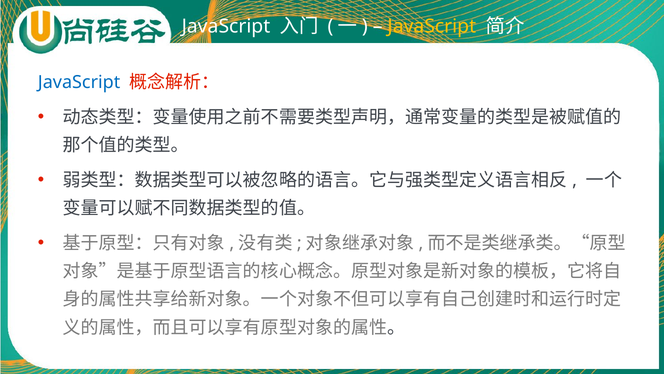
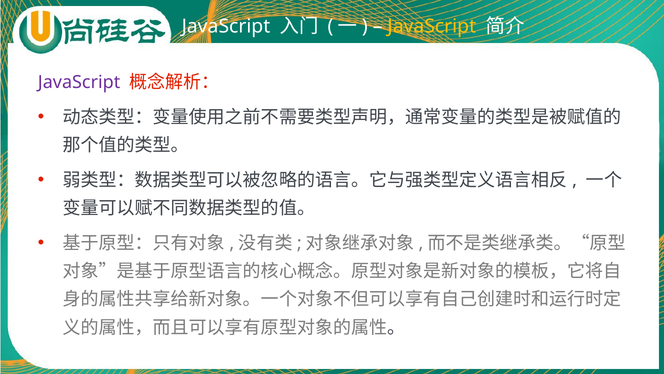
JavaScript colour: blue -> purple (79, 82)
